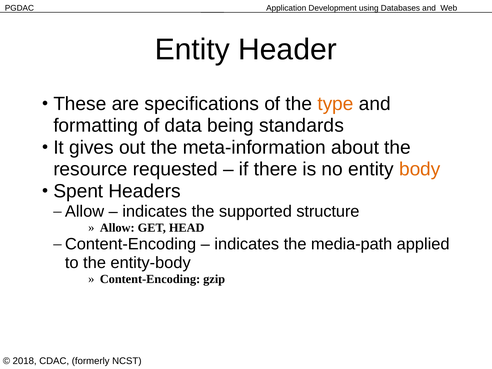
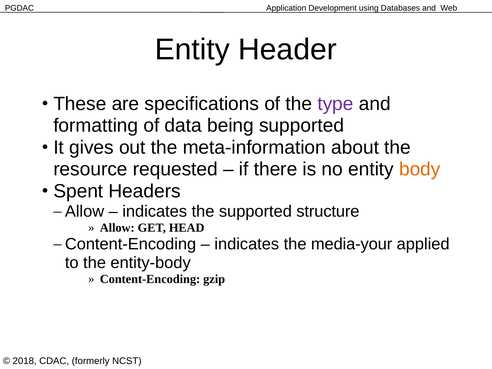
type colour: orange -> purple (335, 104)
being standards: standards -> supported (302, 126)
media-path: media-path -> media-your (352, 244)
